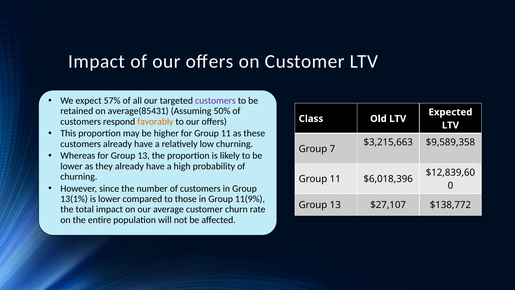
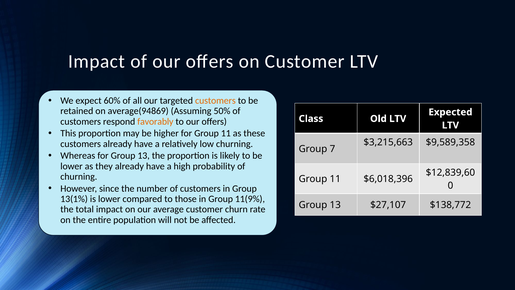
57%: 57% -> 60% (112, 101)
customers colour: purple -> orange (215, 101)
average(85431: average(85431 -> average(94869 (138, 111)
